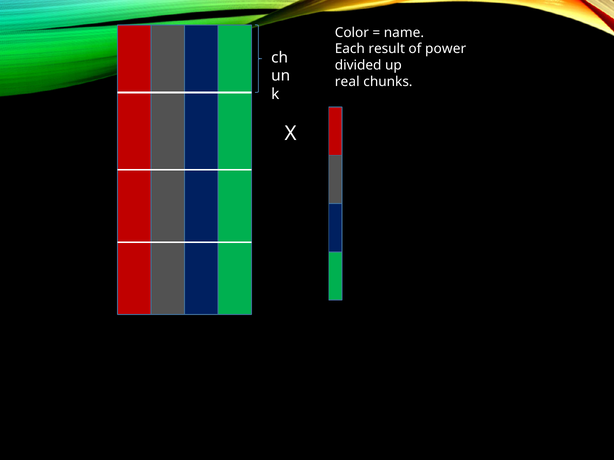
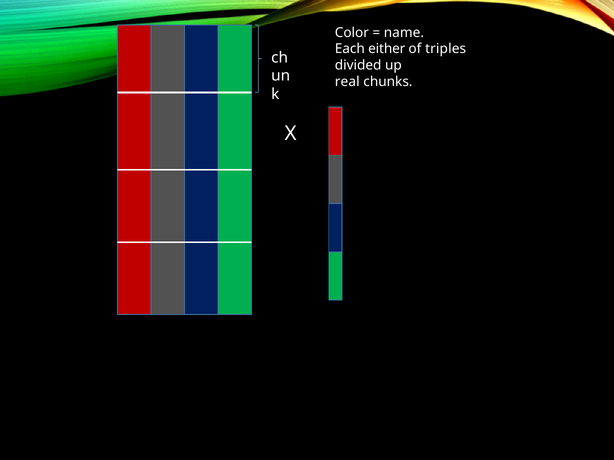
result: result -> either (387, 49)
power: power -> triples (446, 49)
